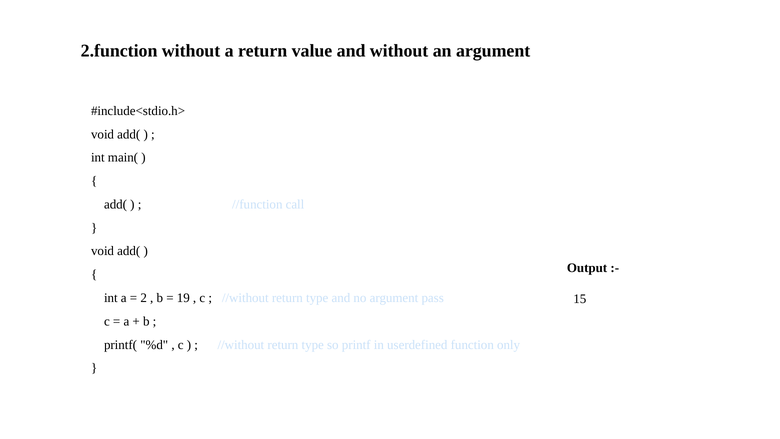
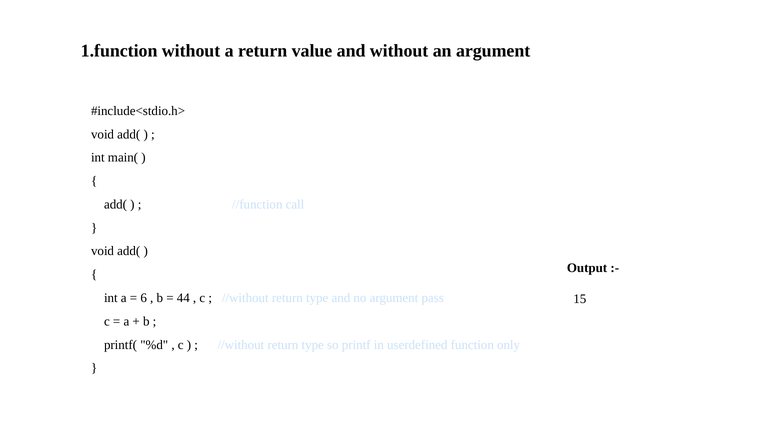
2.function: 2.function -> 1.function (119, 51)
2: 2 -> 6 (144, 298)
19: 19 -> 44 (183, 298)
